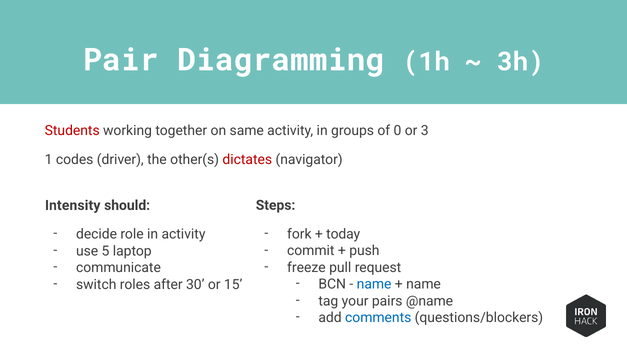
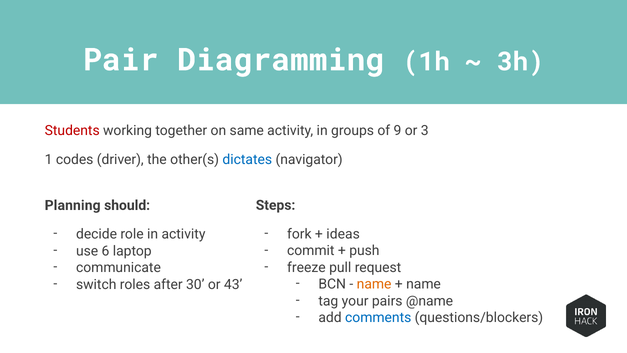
0: 0 -> 9 (397, 131)
dictates colour: red -> blue (247, 160)
Intensity: Intensity -> Planning (73, 205)
today: today -> ideas (343, 234)
5: 5 -> 6 (106, 251)
name colour: blue -> orange (374, 284)
15: 15 -> 43 (233, 284)
